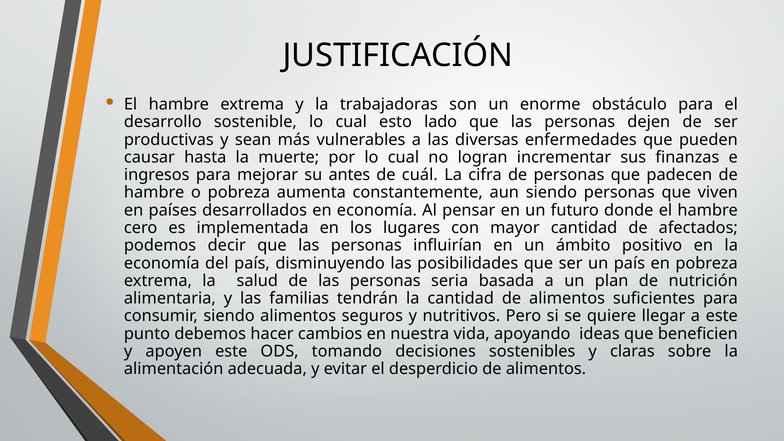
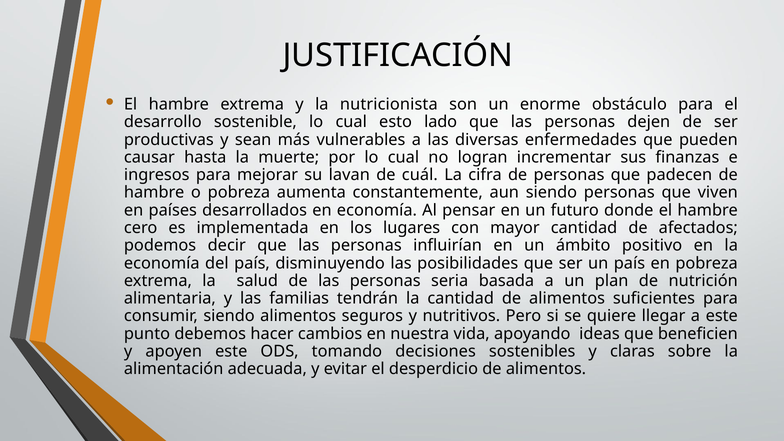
trabajadoras: trabajadoras -> nutricionista (389, 104)
antes: antes -> lavan (349, 175)
